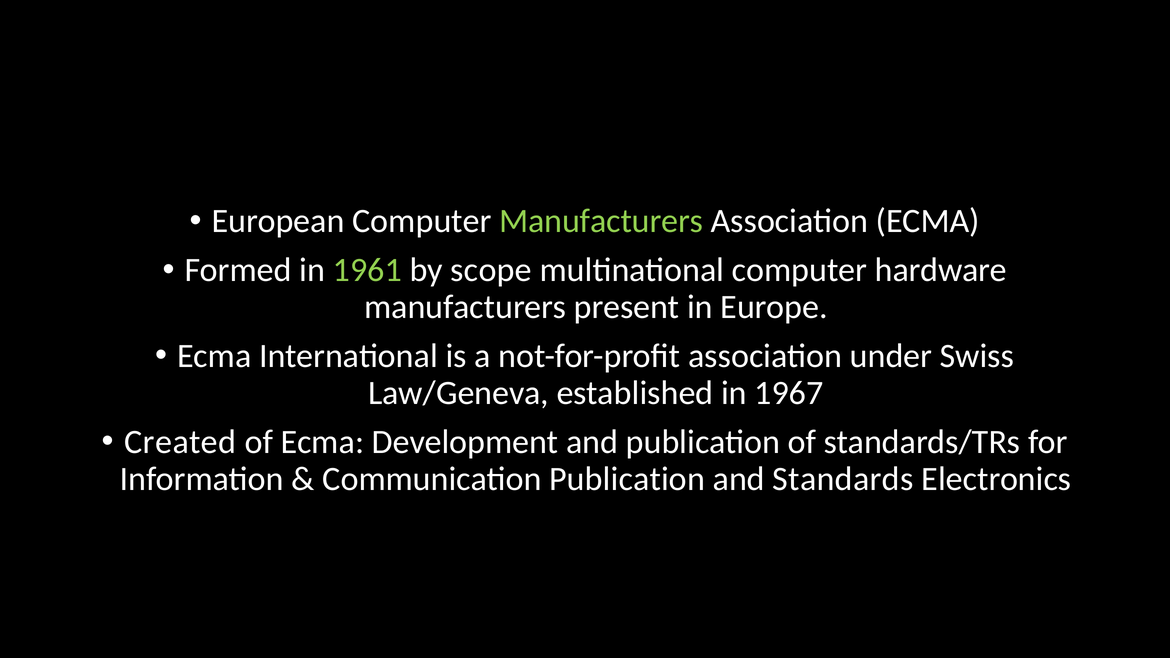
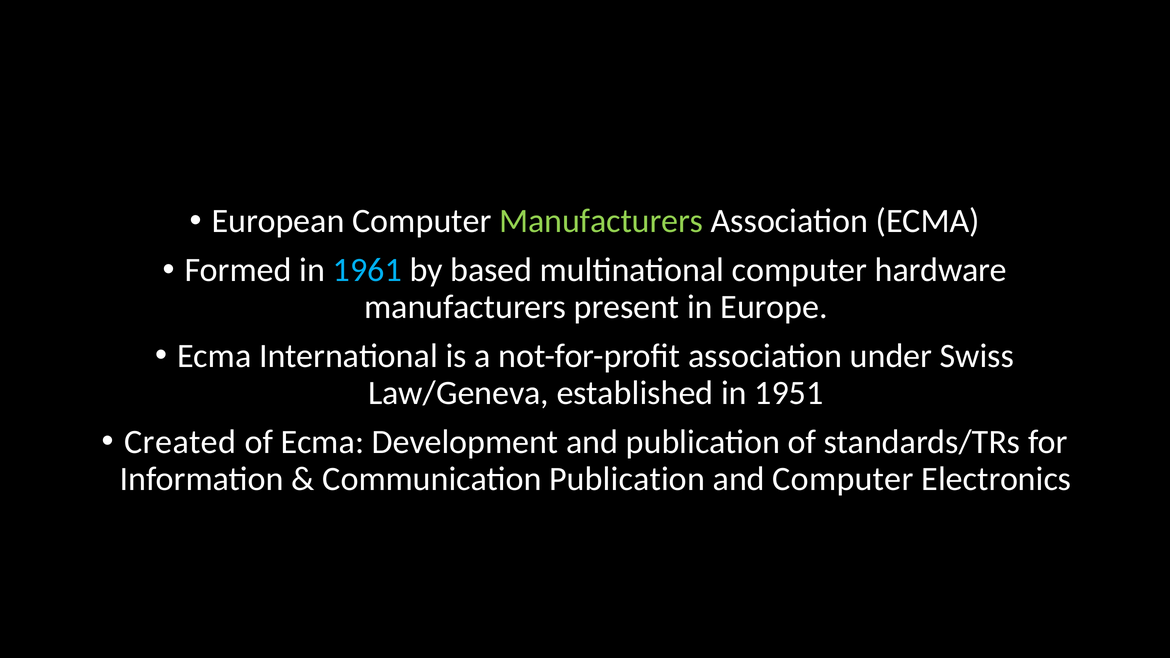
1961 colour: light green -> light blue (367, 270)
scope: scope -> based (491, 270)
1967: 1967 -> 1951 (789, 393)
and Standards: Standards -> Computer (843, 479)
